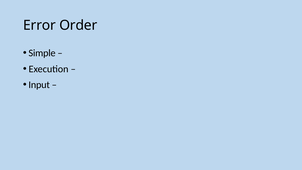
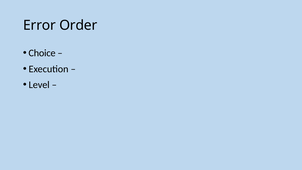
Simple: Simple -> Choice (42, 53)
Input: Input -> Level (39, 85)
